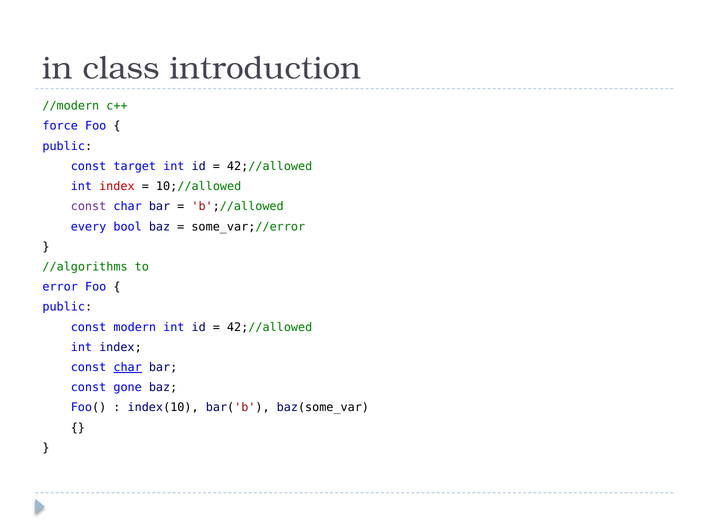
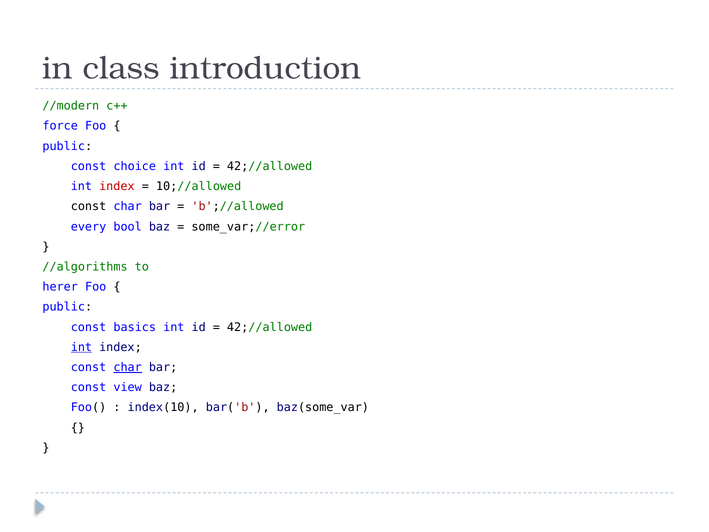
target: target -> choice (135, 166)
const colour: purple -> black (89, 206)
error: error -> herer (60, 287)
modern: modern -> basics (135, 327)
int underline: none -> present (81, 347)
gone: gone -> view (128, 387)
